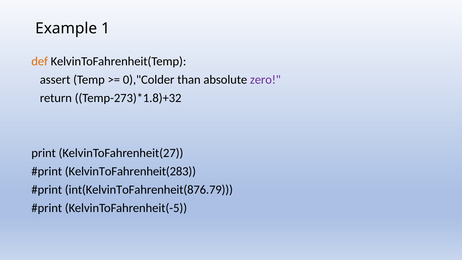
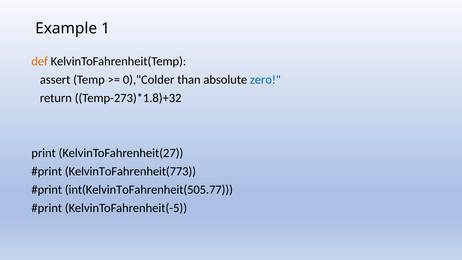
zero colour: purple -> blue (265, 80)
KelvinToFahrenheit(283: KelvinToFahrenheit(283 -> KelvinToFahrenheit(773 (130, 171)
int(KelvinToFahrenheit(876.79: int(KelvinToFahrenheit(876.79 -> int(KelvinToFahrenheit(505.77 (149, 190)
